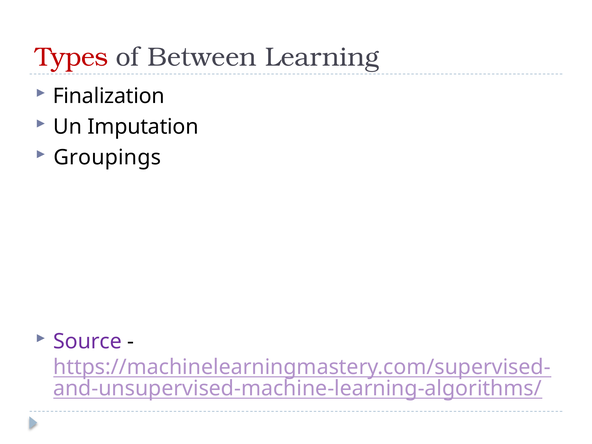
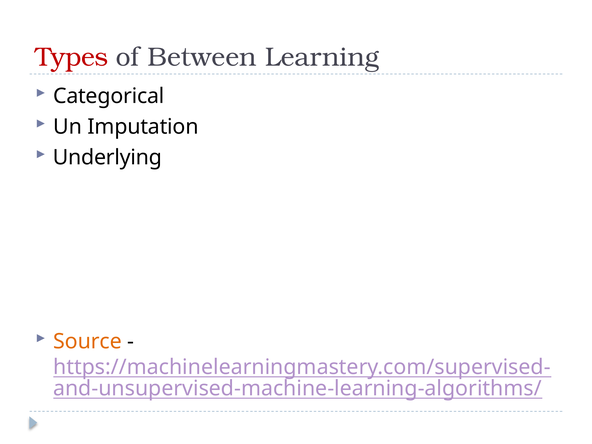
Finalization: Finalization -> Categorical (109, 96)
Groupings: Groupings -> Underlying (107, 158)
Source colour: purple -> orange (87, 341)
